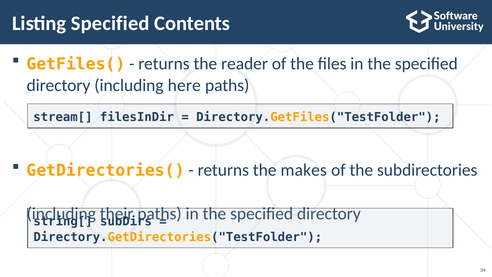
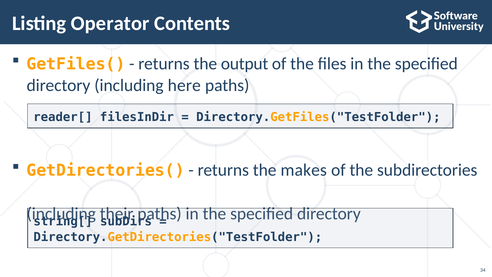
Listing Specified: Specified -> Operator (110, 23)
reader: reader -> output (245, 64)
stream[: stream[ -> reader[ (63, 117)
